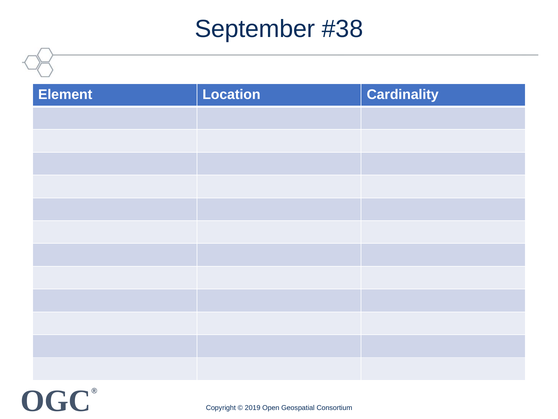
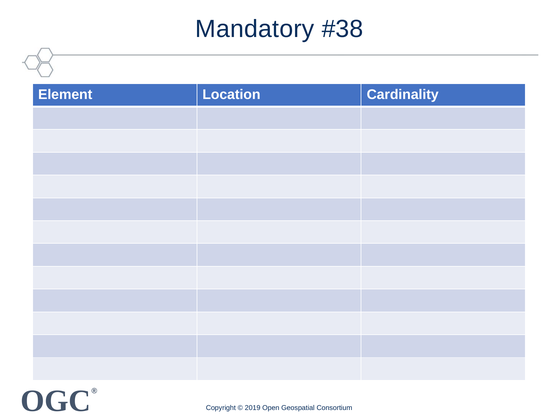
September: September -> Mandatory (255, 29)
